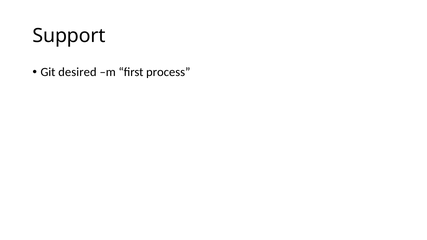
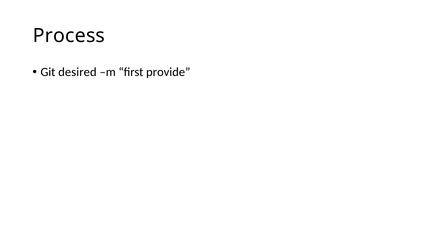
Support: Support -> Process (69, 36)
process: process -> provide (168, 72)
